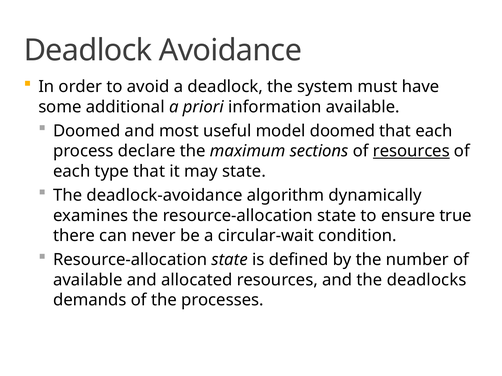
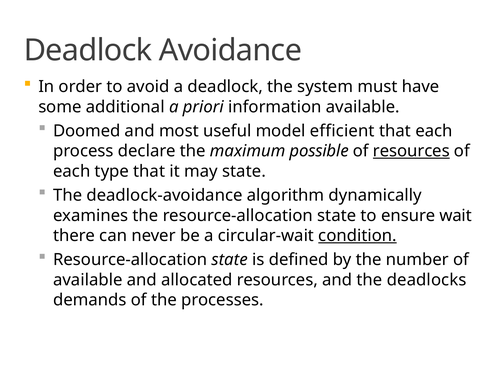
model doomed: doomed -> efficient (342, 131)
sections: sections -> possible (319, 151)
true: true -> wait (456, 216)
condition underline: none -> present (358, 236)
